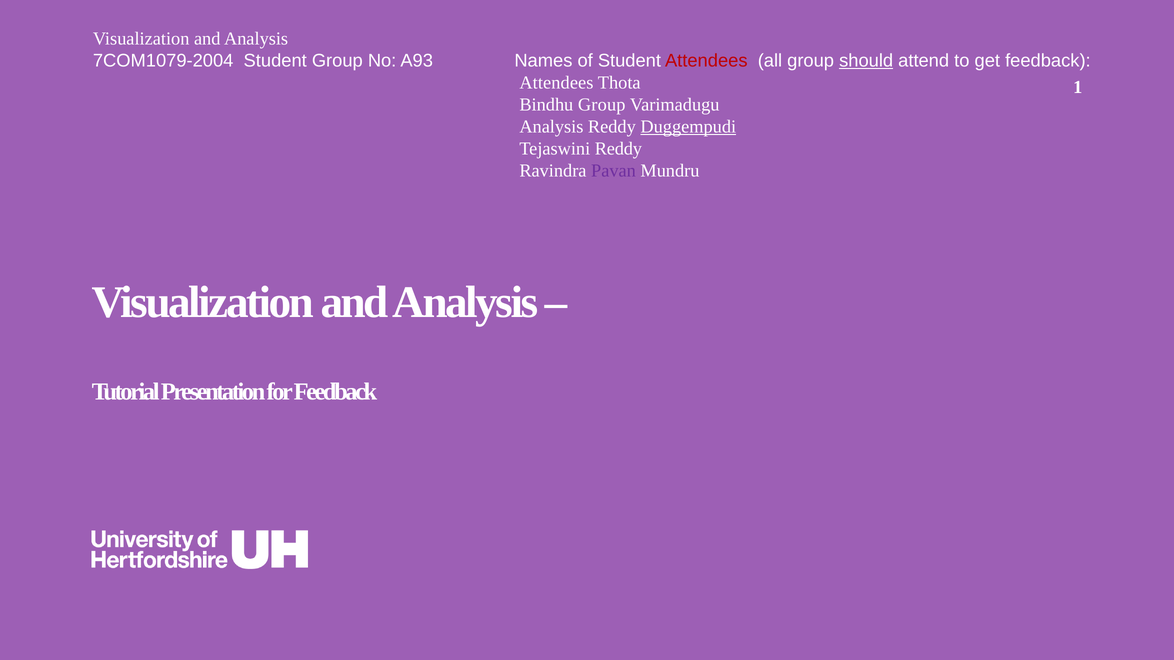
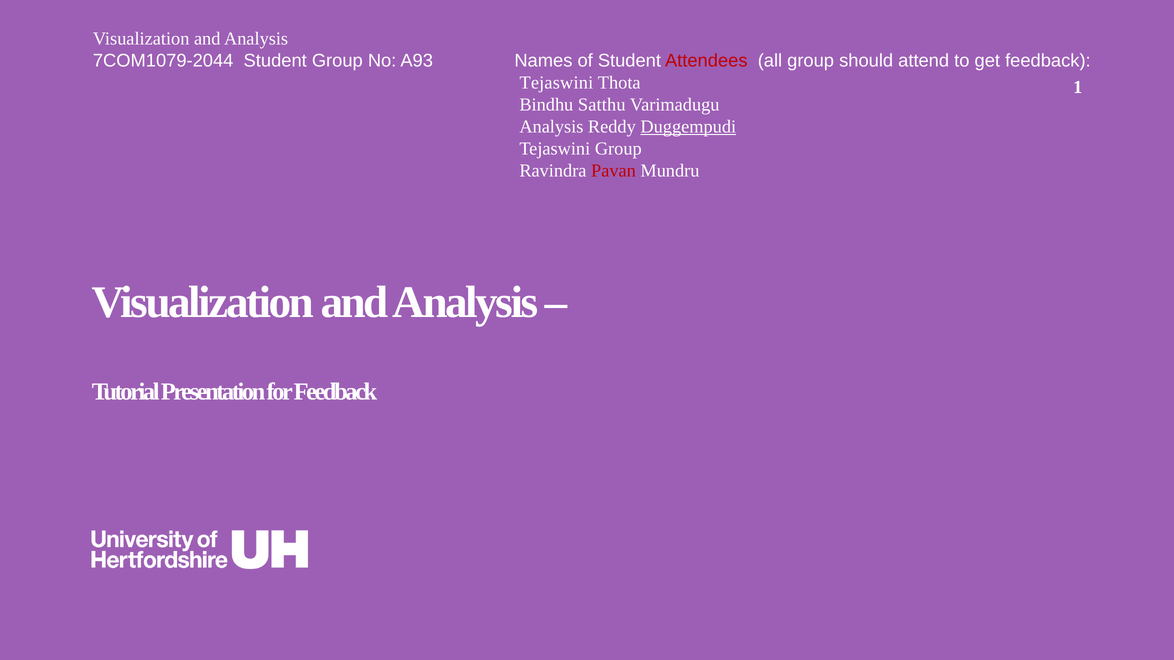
7COM1079-2004: 7COM1079-2004 -> 7COM1079-2044 (163, 61)
should underline: present -> none (866, 61)
Attendees: Attendees -> Tejaswini (556, 83)
Bindhu Group: Group -> Satthu (602, 105)
Tejaswini Reddy: Reddy -> Group (618, 149)
Pavan colour: purple -> red (613, 171)
